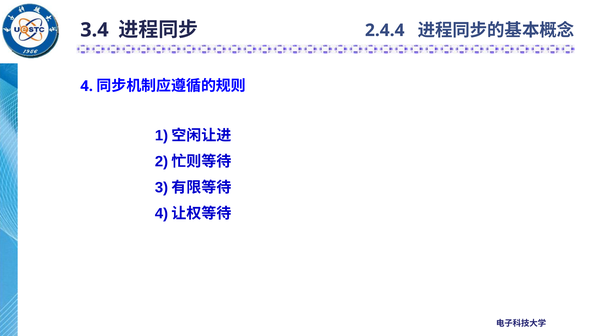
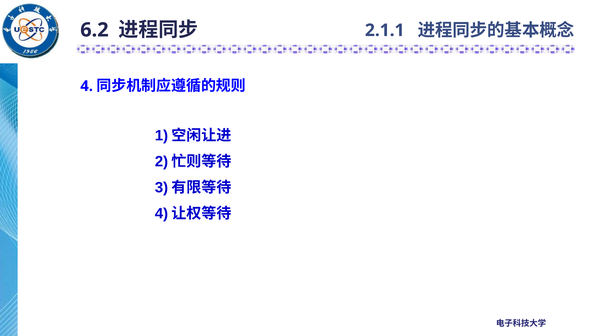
3.4: 3.4 -> 6.2 (94, 30)
2.4.4: 2.4.4 -> 2.1.1 (385, 30)
